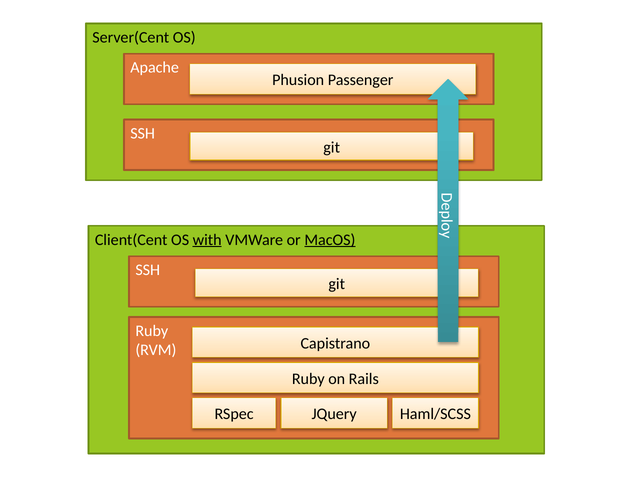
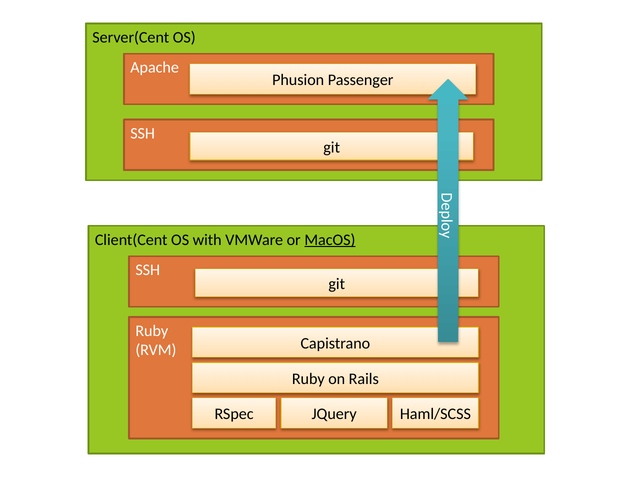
with underline: present -> none (207, 240)
